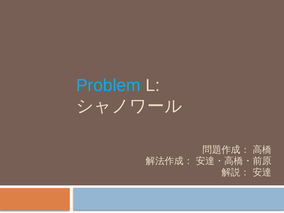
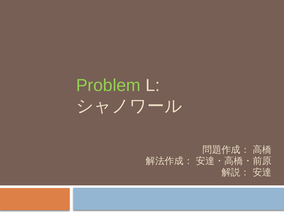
Problem colour: light blue -> light green (108, 85)
